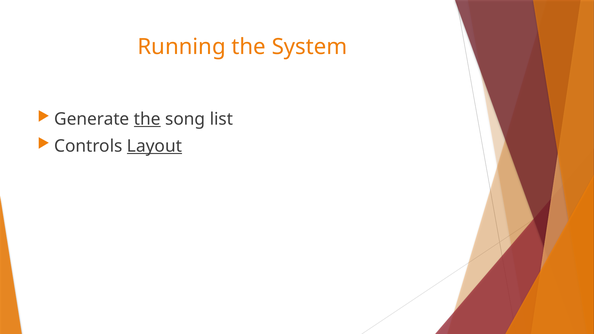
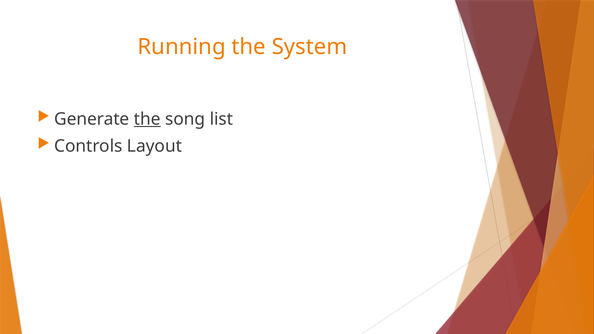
Layout underline: present -> none (154, 146)
